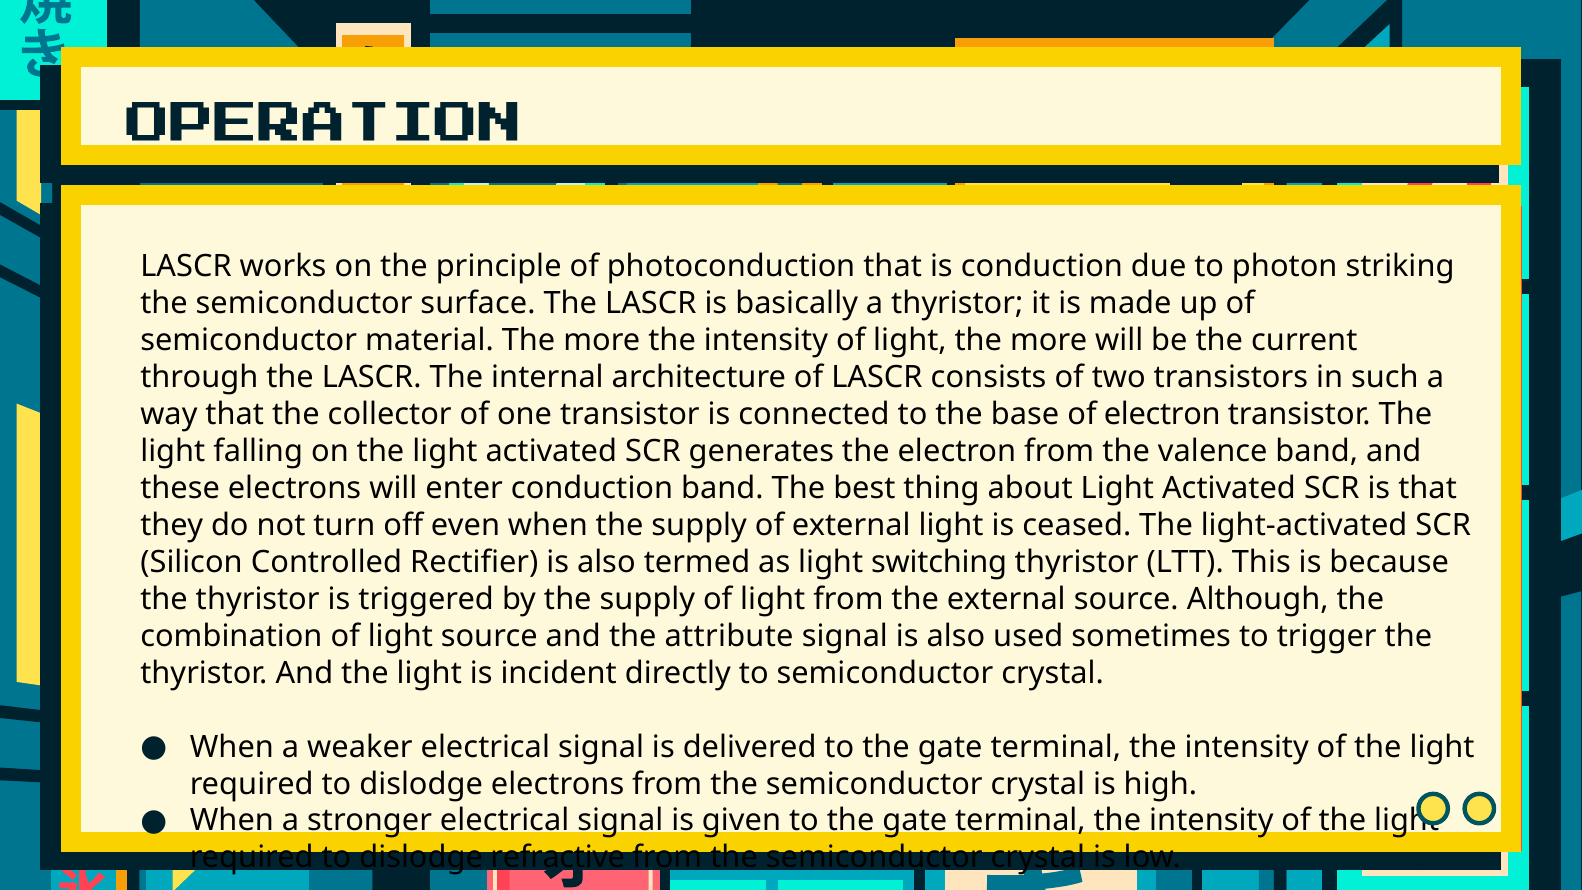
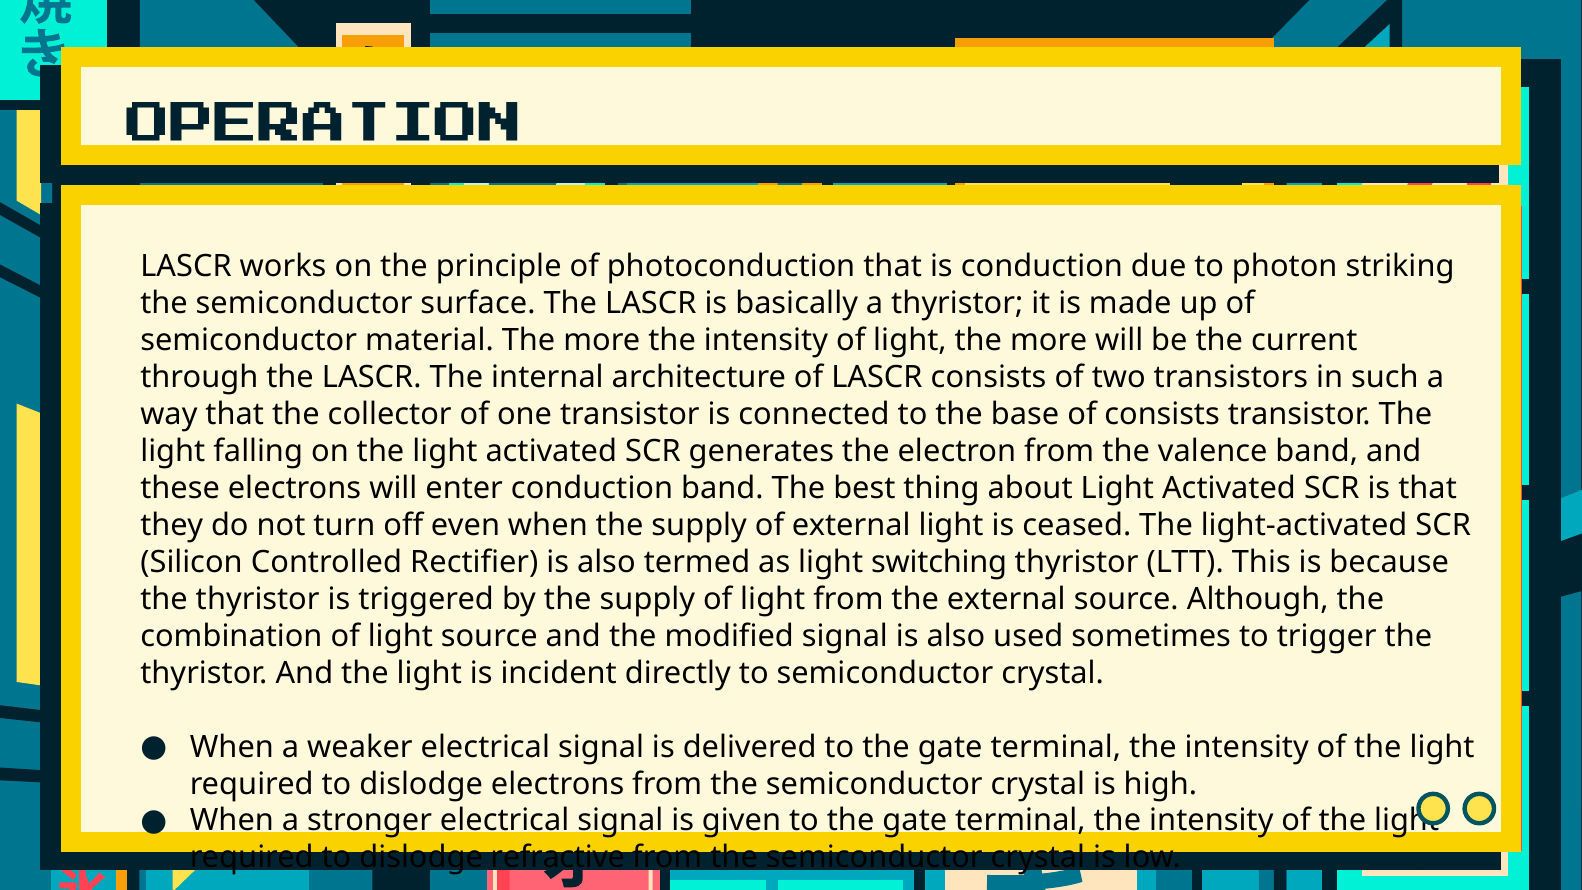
of electron: electron -> consists (1162, 414)
attribute: attribute -> modified (729, 636)
